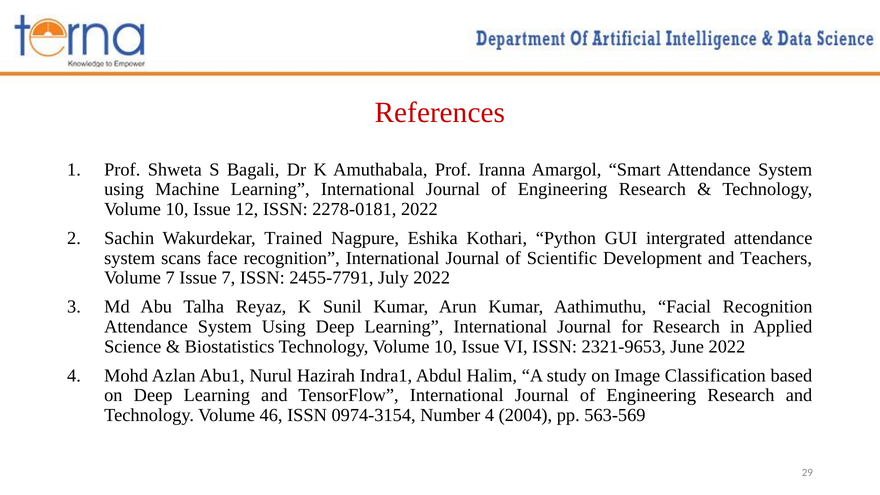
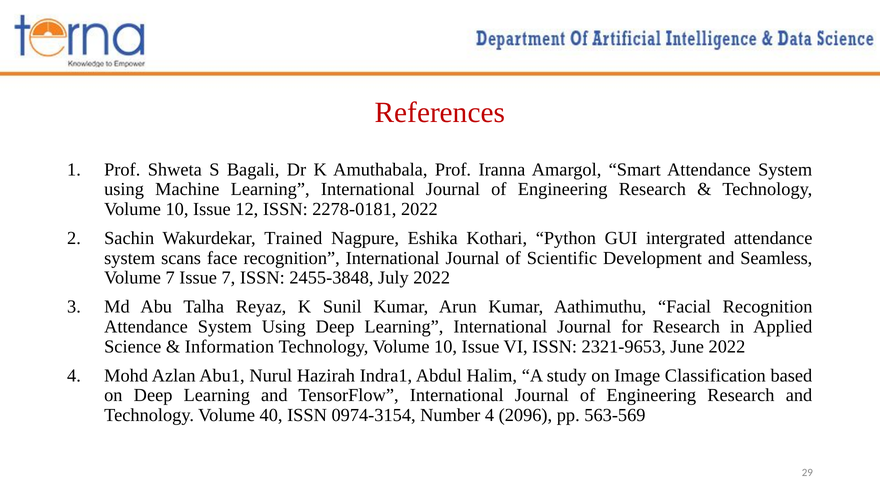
Teachers: Teachers -> Seamless (776, 258)
2455-7791: 2455-7791 -> 2455-3848 (331, 278)
Biostatistics: Biostatistics -> Information (229, 346)
46: 46 -> 40 (271, 415)
2004: 2004 -> 2096 (525, 415)
